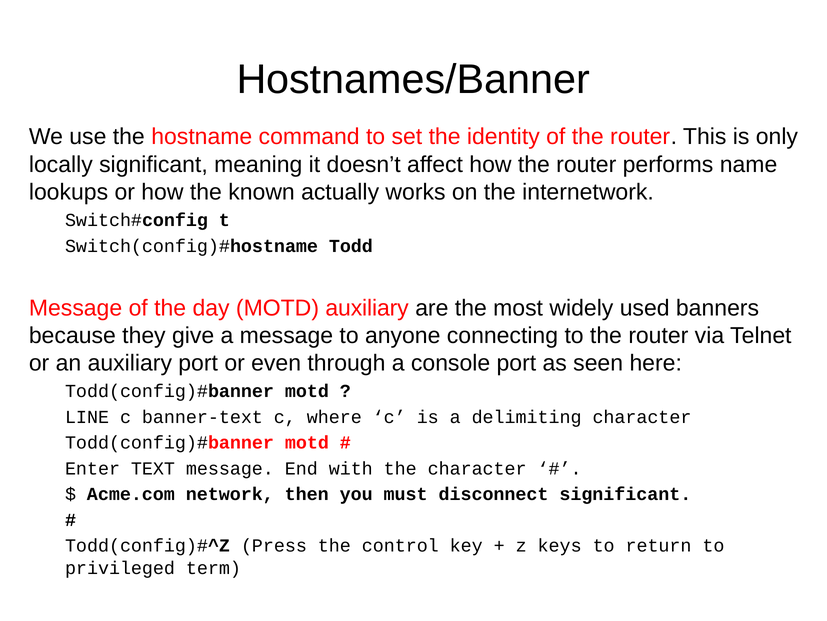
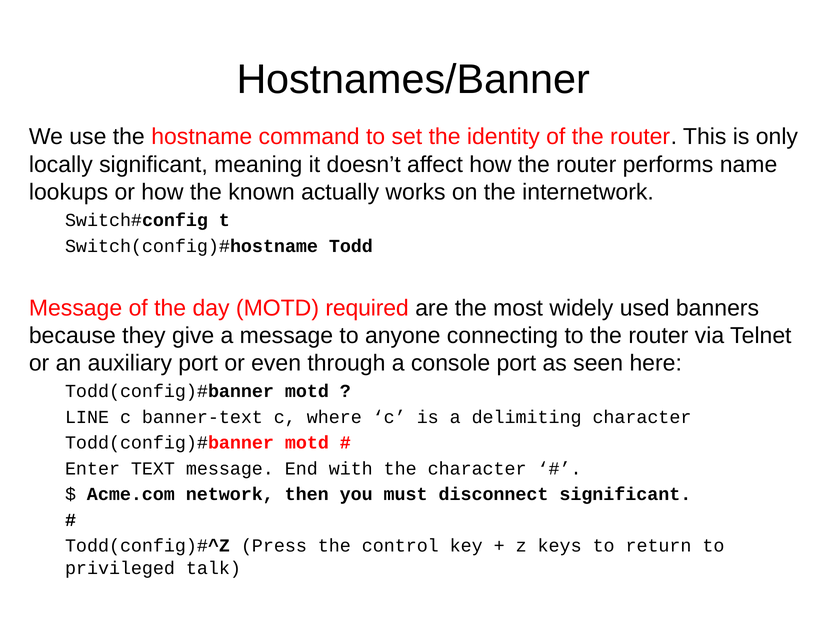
MOTD auxiliary: auxiliary -> required (367, 308)
term: term -> talk (213, 567)
